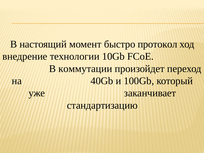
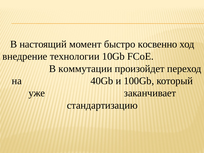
протокол: протокол -> косвенно (158, 44)
